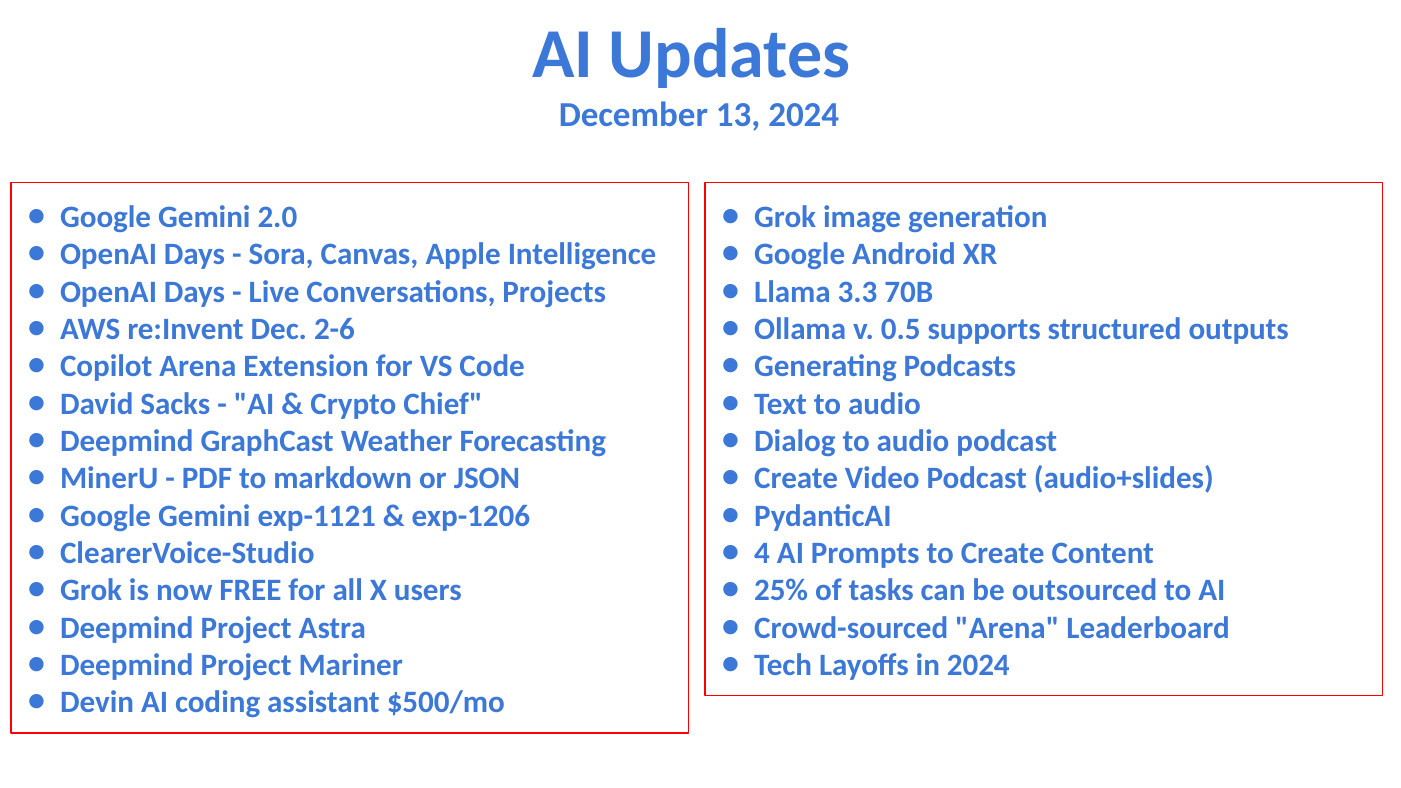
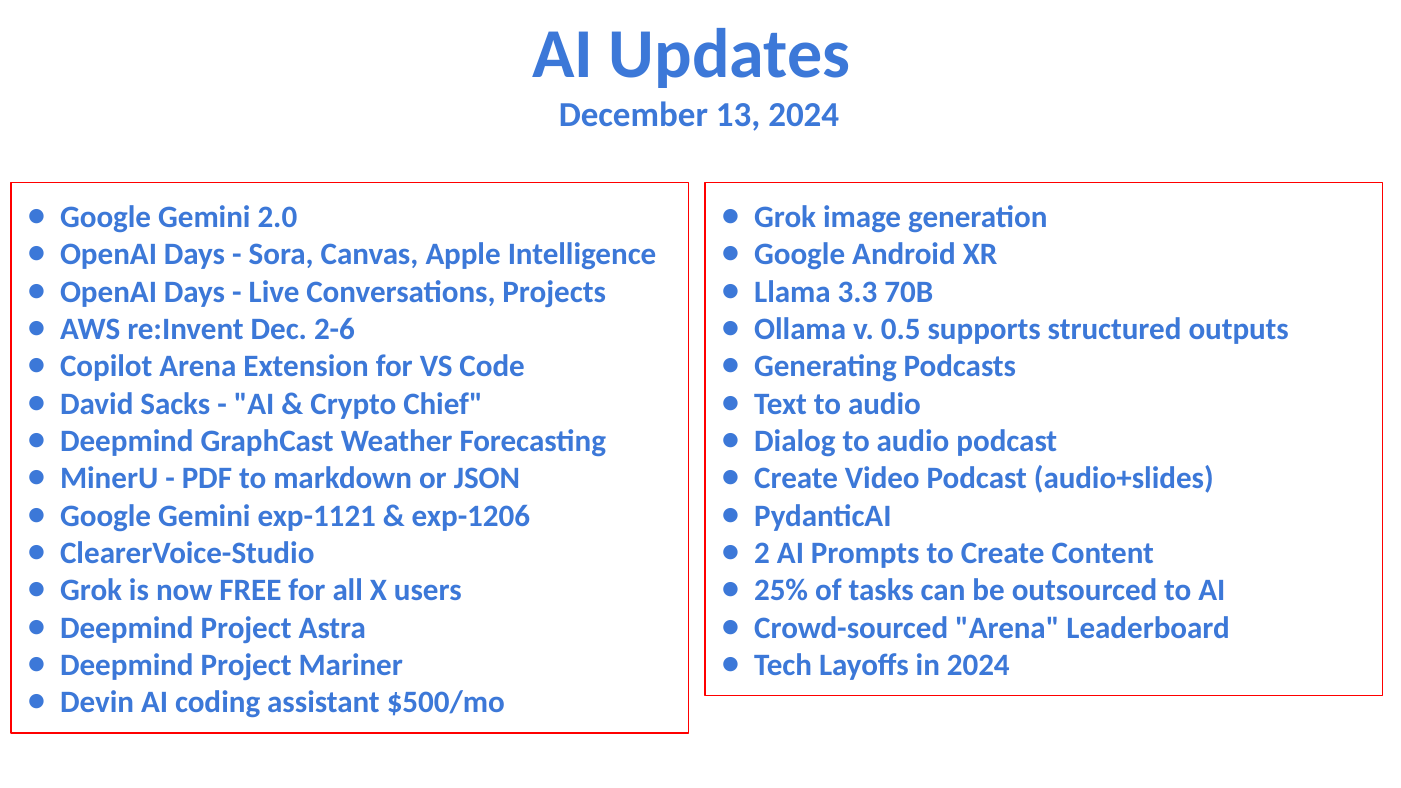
4: 4 -> 2 (762, 553)
